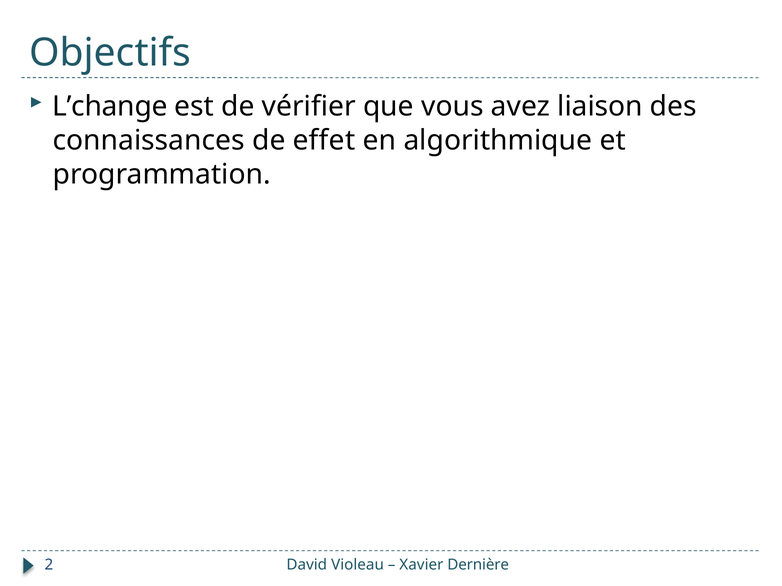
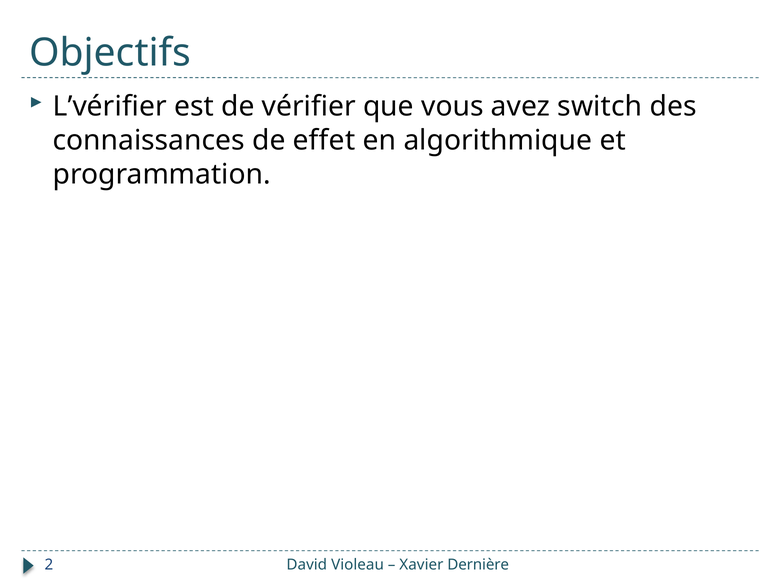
L’change: L’change -> L’vérifier (110, 107)
liaison: liaison -> switch (600, 107)
